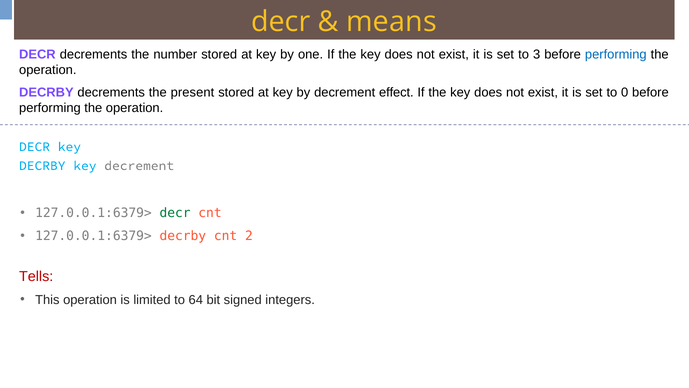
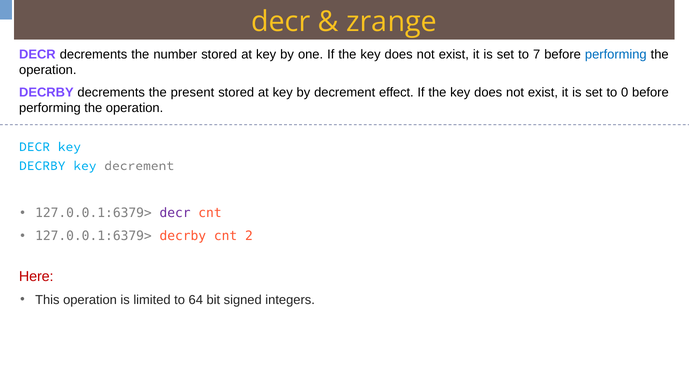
means: means -> zrange (392, 22)
3: 3 -> 7 (537, 54)
decr colour: green -> purple (175, 213)
Tells: Tells -> Here (36, 276)
